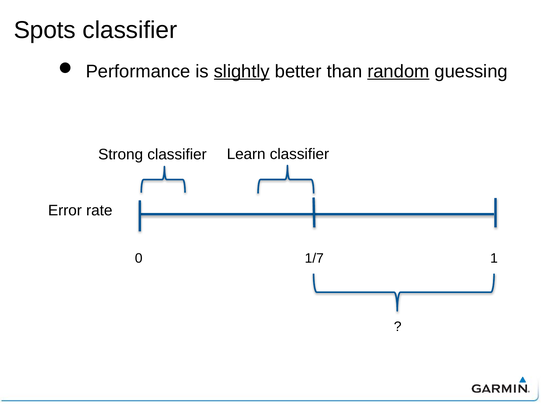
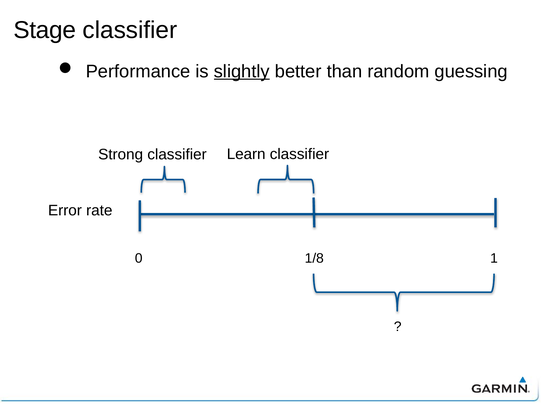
Spots: Spots -> Stage (45, 30)
random underline: present -> none (398, 71)
1/7: 1/7 -> 1/8 (314, 259)
